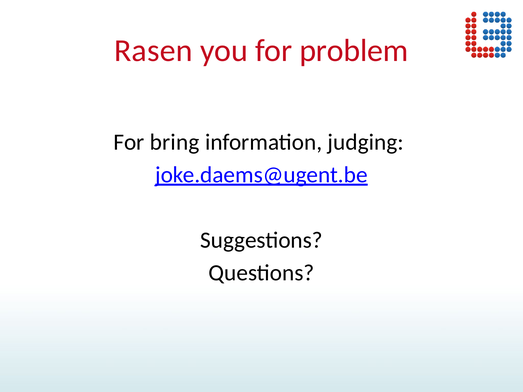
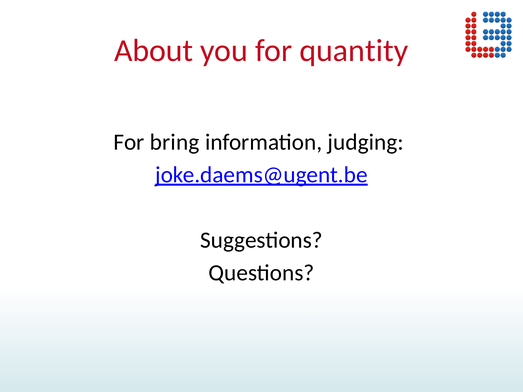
Rasen: Rasen -> About (154, 51)
problem: problem -> quantity (354, 51)
